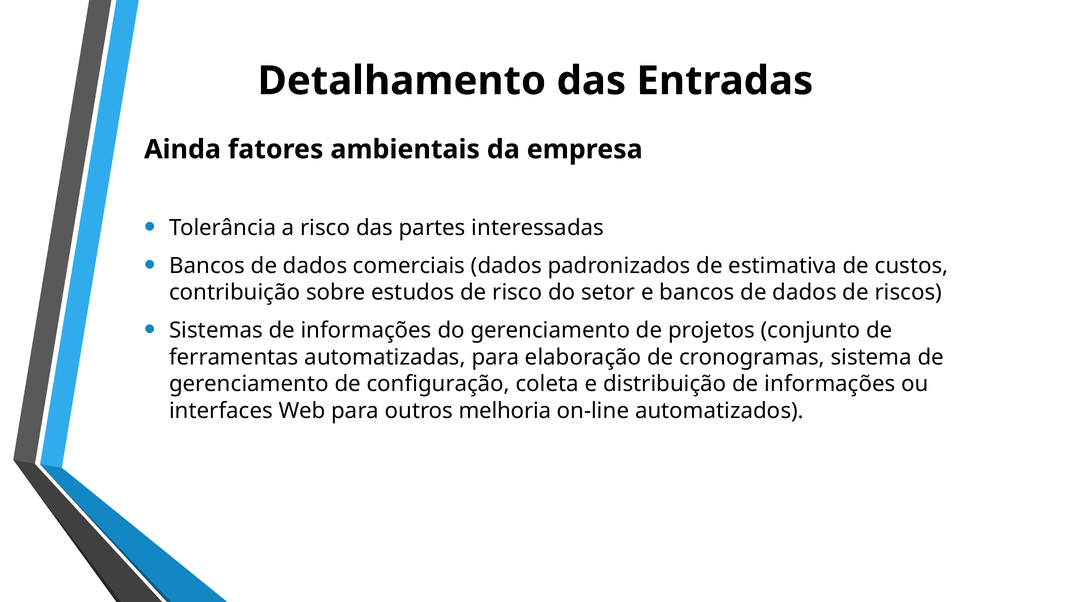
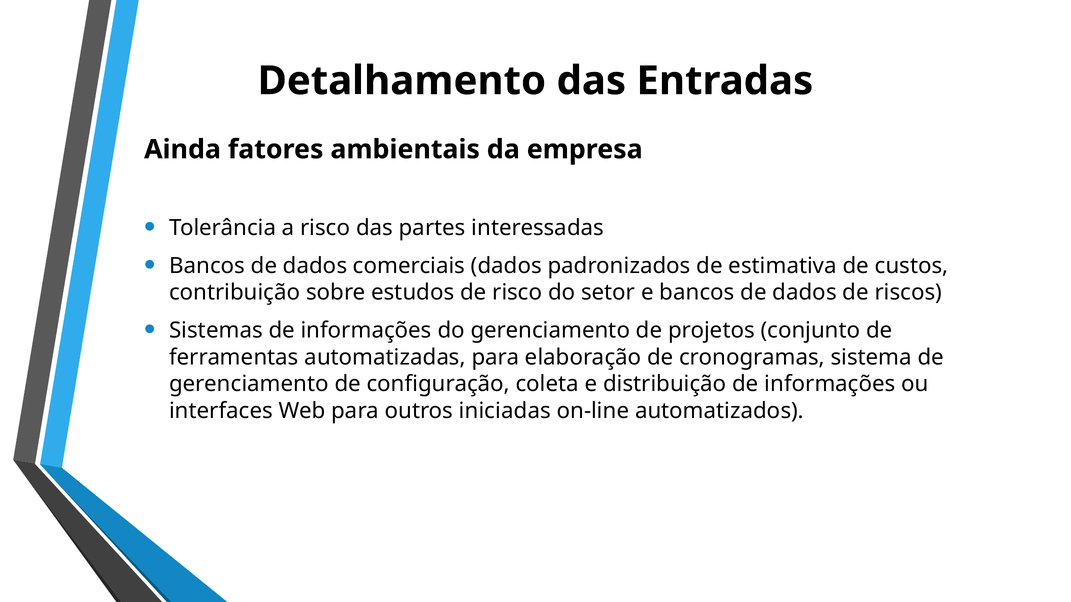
melhoria: melhoria -> iniciadas (505, 411)
